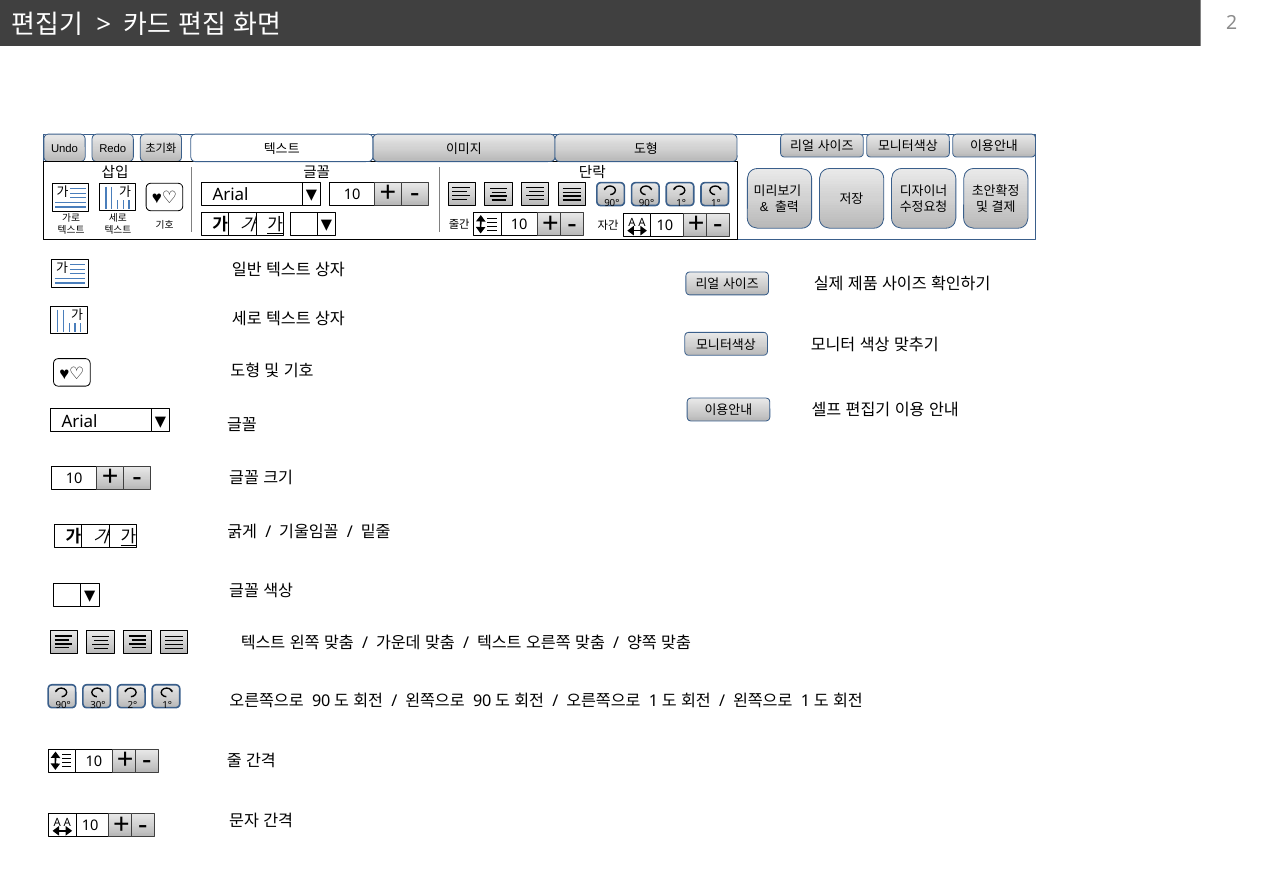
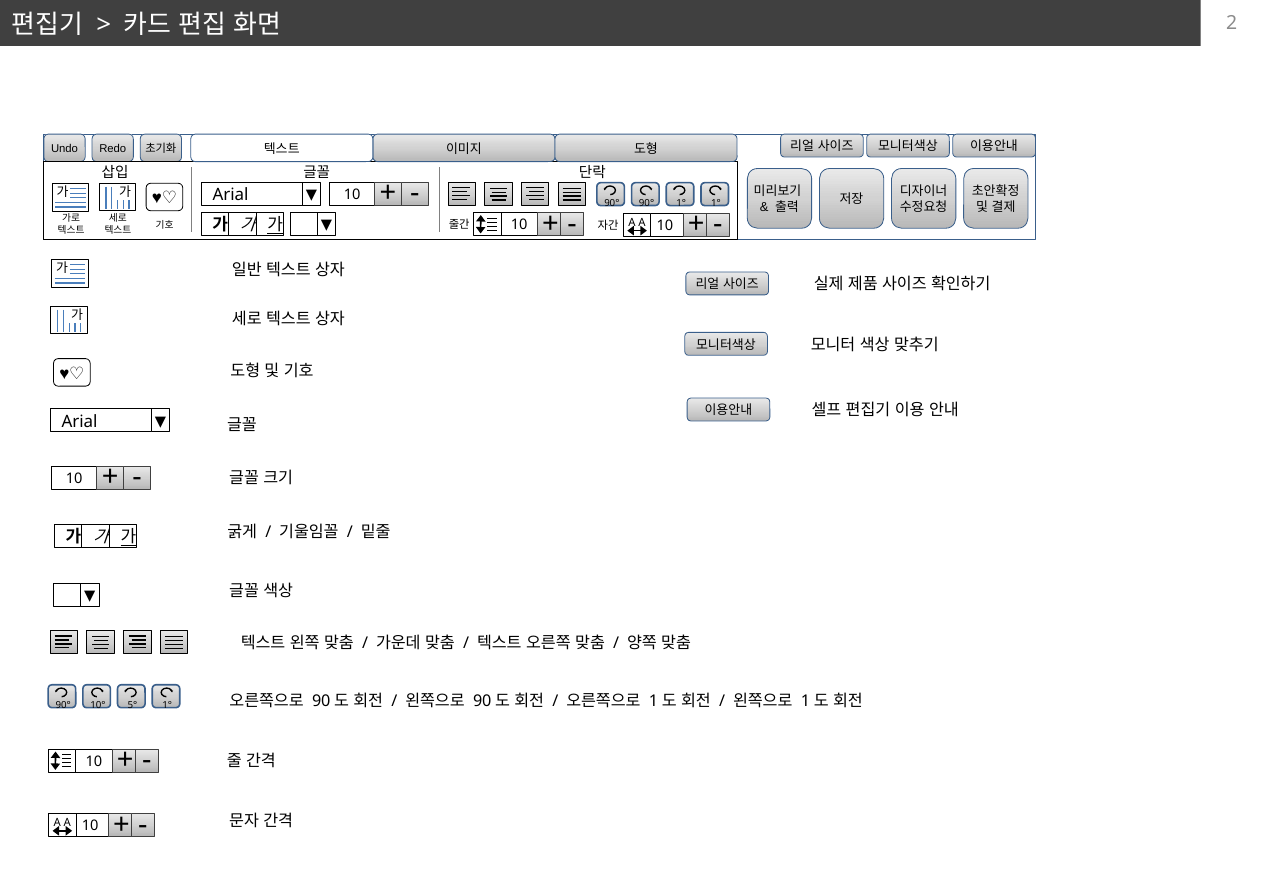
30°: 30° -> 10° (98, 705)
2°: 2° -> 5° (132, 705)
